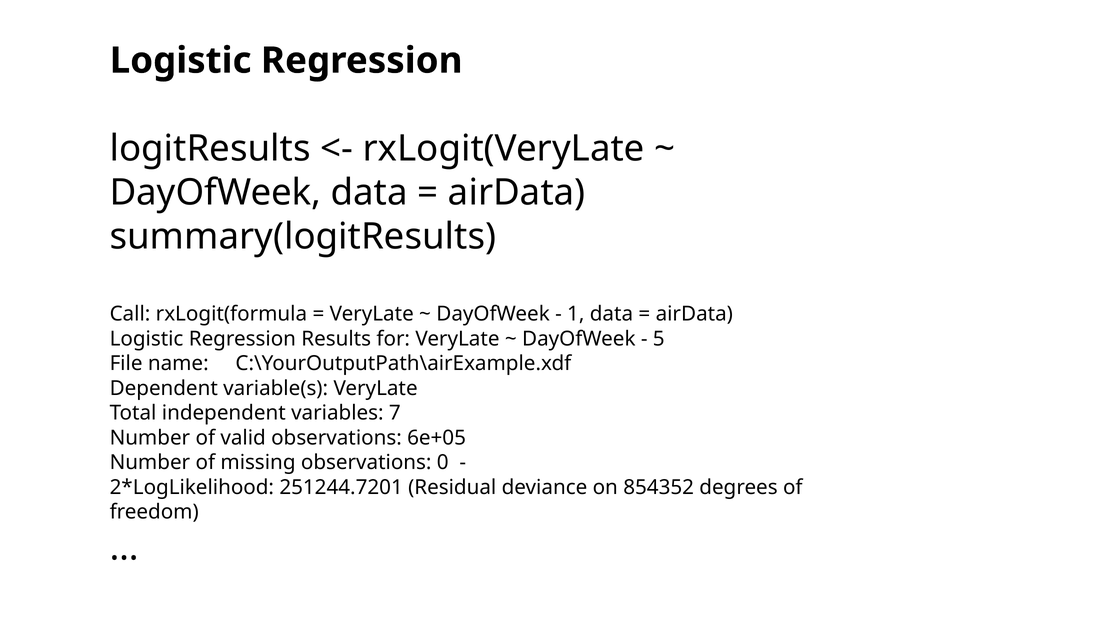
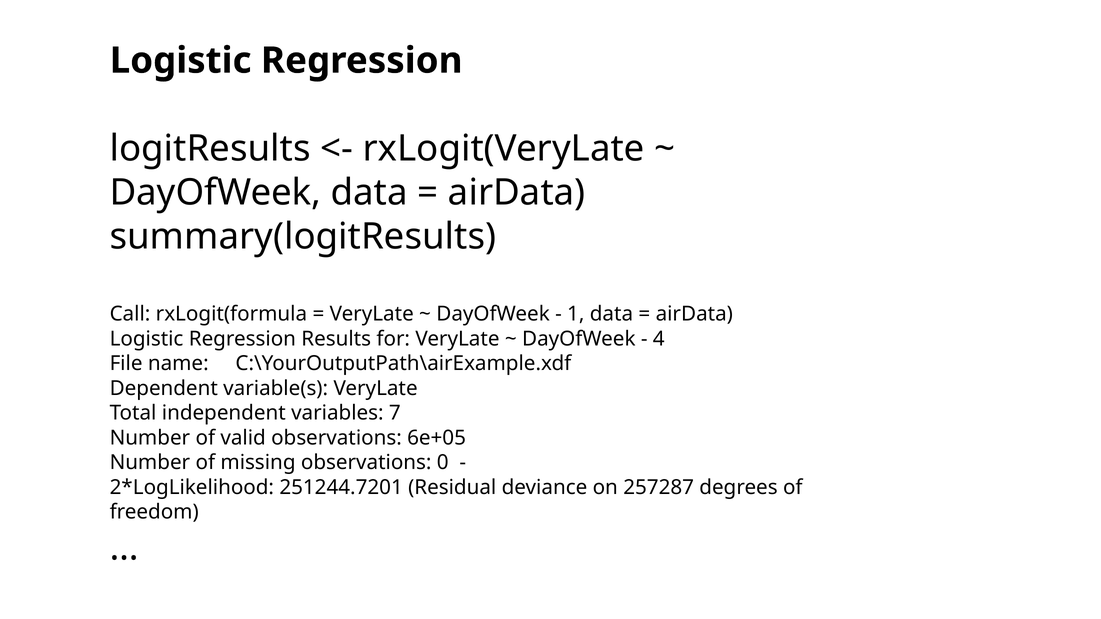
5: 5 -> 4 (659, 339)
854352: 854352 -> 257287 (659, 488)
